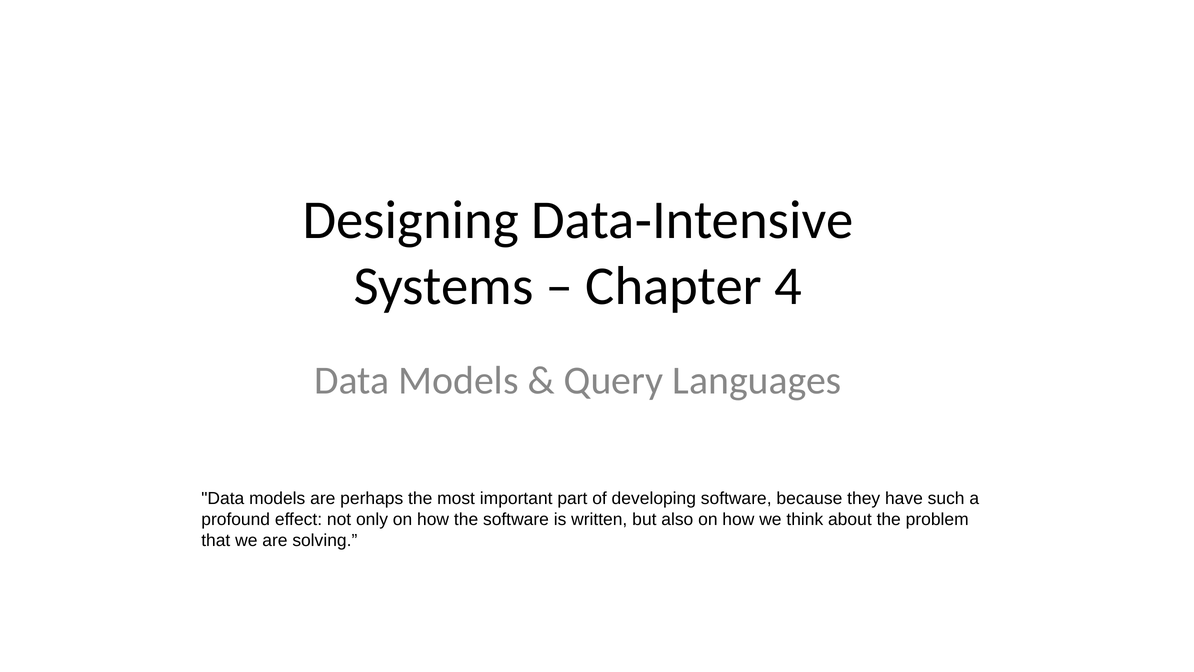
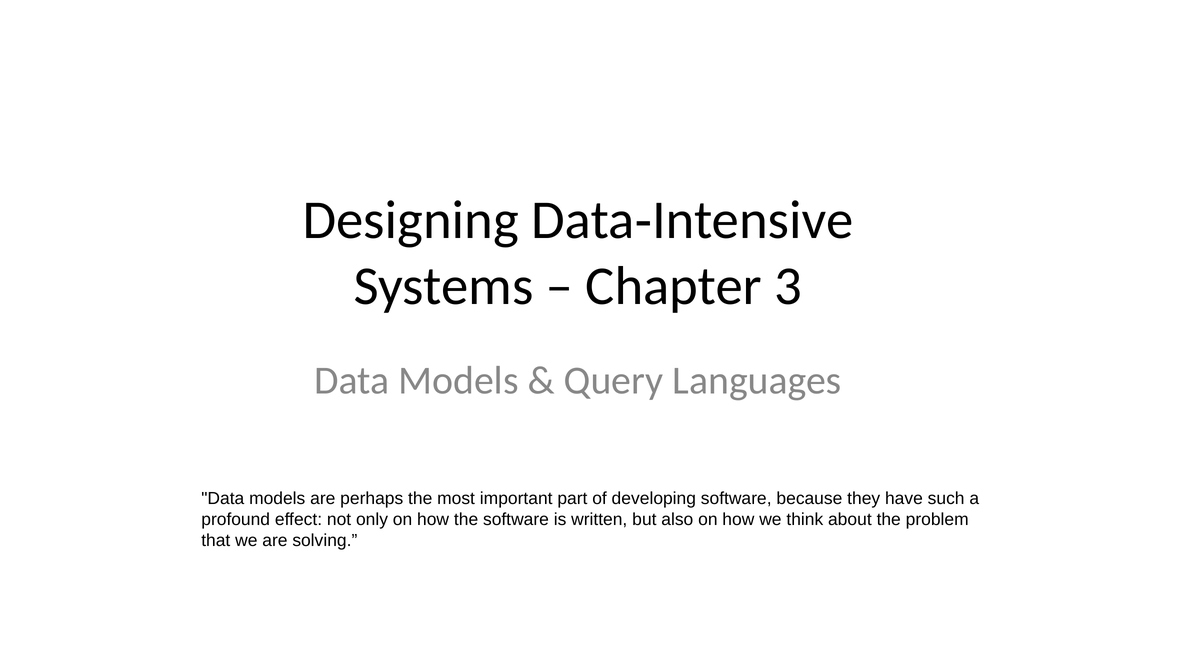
4: 4 -> 3 (788, 286)
